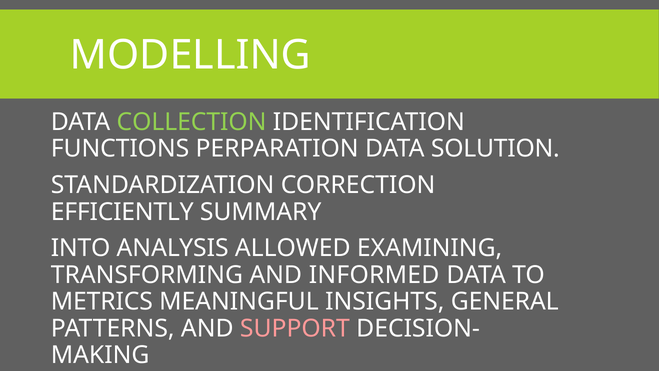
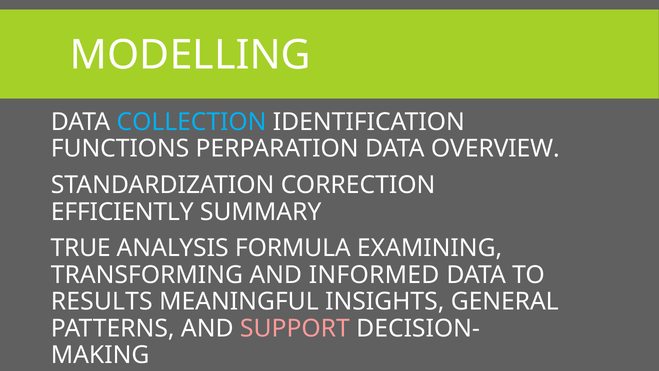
COLLECTION colour: light green -> light blue (192, 122)
SOLUTION: SOLUTION -> OVERVIEW (495, 149)
INTO: INTO -> TRUE (81, 248)
ALLOWED: ALLOWED -> FORMULA (293, 248)
METRICS: METRICS -> RESULTS (102, 301)
